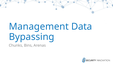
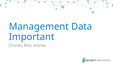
Bypassing: Bypassing -> Important (32, 37)
